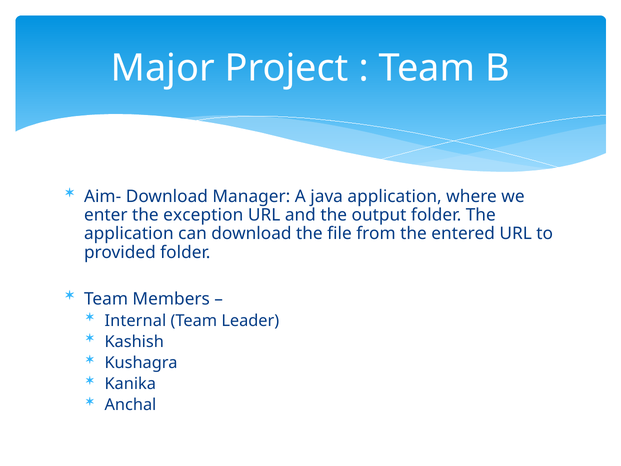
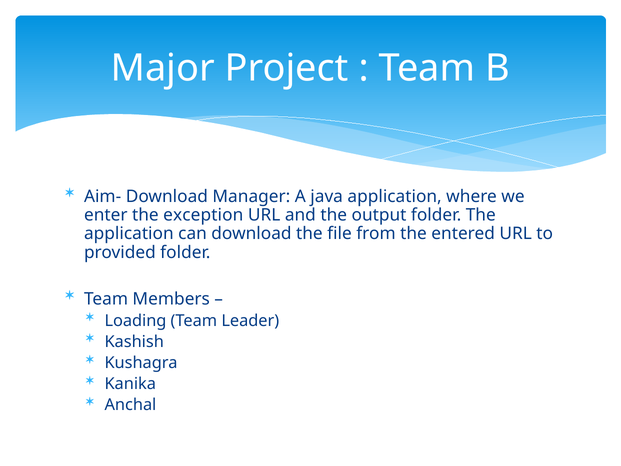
Internal: Internal -> Loading (135, 320)
